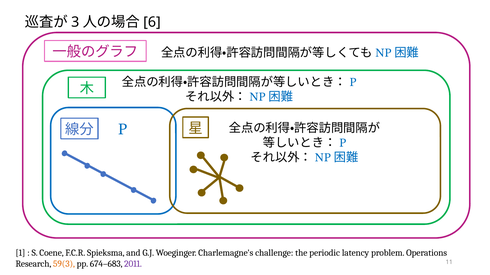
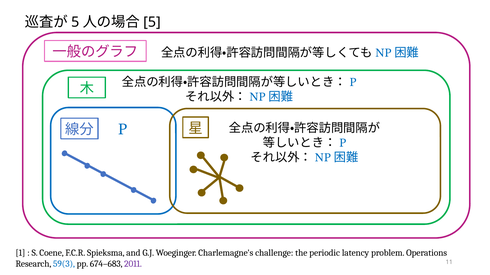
3: 3 -> 5 (75, 22)
6: 6 -> 5 (152, 22)
59(3 colour: orange -> blue (64, 264)
